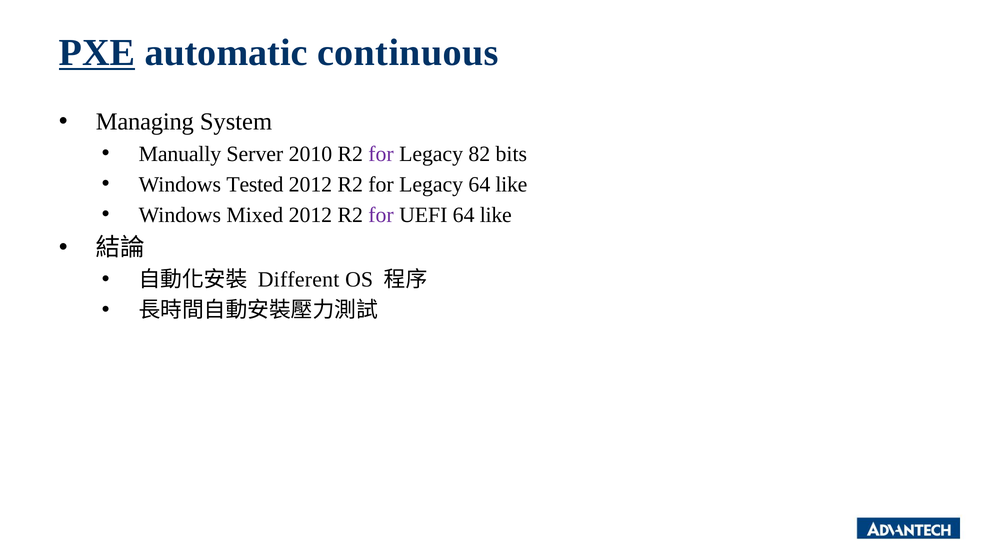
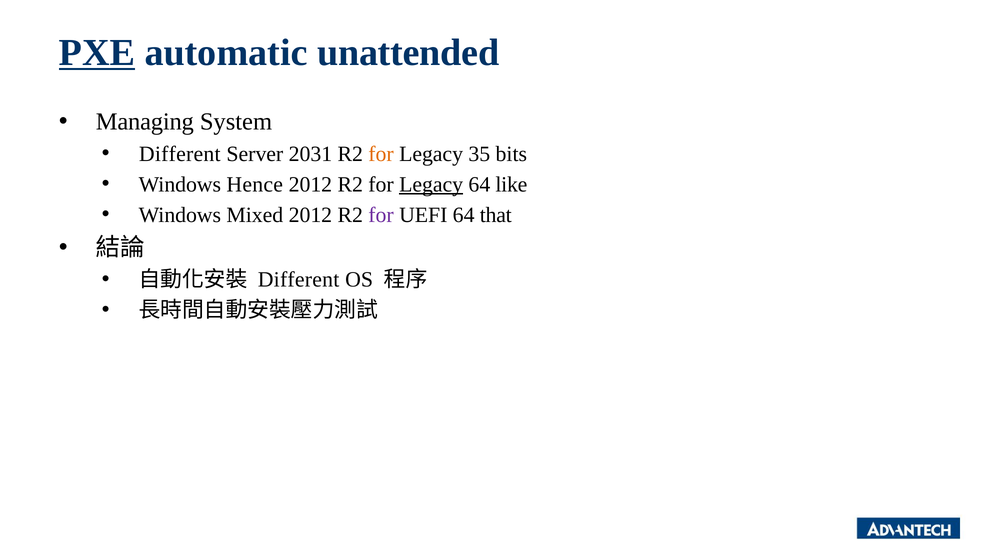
continuous: continuous -> unattended (408, 53)
Manually: Manually -> Different (180, 154)
2010: 2010 -> 2031 (310, 154)
for colour: purple -> orange (381, 154)
82: 82 -> 35 (479, 154)
Tested: Tested -> Hence (255, 184)
Legacy underline: none -> present (431, 184)
UEFI 64 like: like -> that (496, 215)
